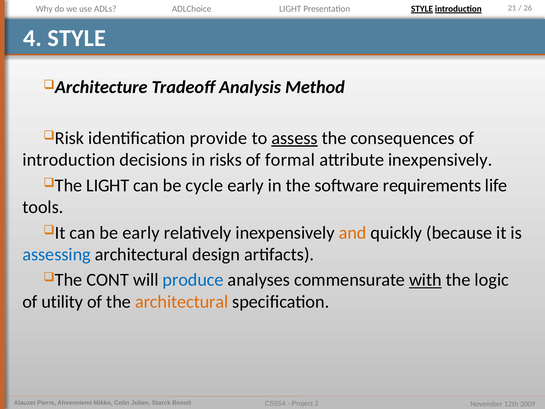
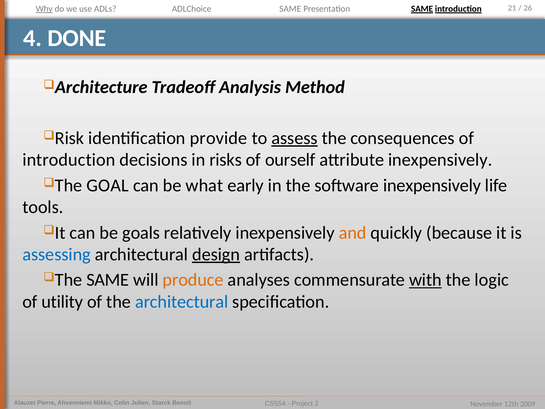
Why underline: none -> present (44, 9)
ADLChoice LIGHT: LIGHT -> SAME (290, 9)
Presentation STYLE: STYLE -> SAME (422, 9)
4 STYLE: STYLE -> DONE (77, 38)
formal: formal -> ourself (290, 160)
LIGHT: LIGHT -> GOAL (108, 185)
cycle: cycle -> what (204, 185)
software requirements: requirements -> inexpensively (432, 185)
be early: early -> goals (141, 233)
design underline: none -> present (216, 254)
CONT: CONT -> SAME (108, 280)
produce colour: blue -> orange (193, 280)
architectural colour: orange -> blue (182, 302)
